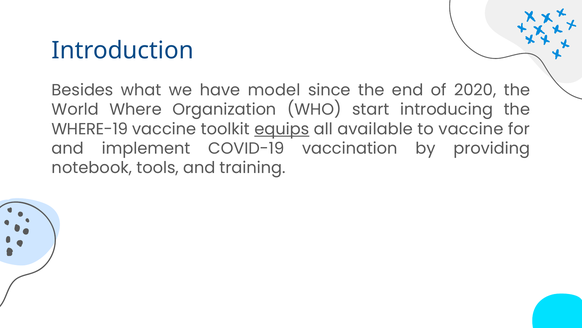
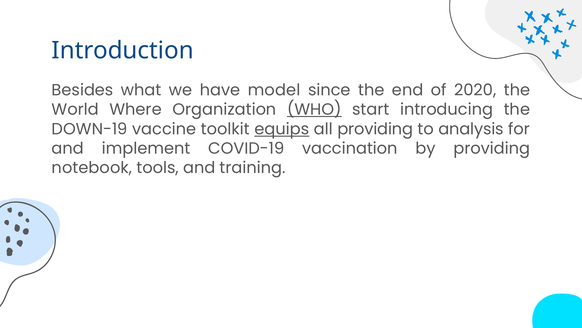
WHO underline: none -> present (314, 109)
WHERE-19: WHERE-19 -> DOWN-19 (90, 129)
all available: available -> providing (375, 129)
to vaccine: vaccine -> analysis (471, 129)
